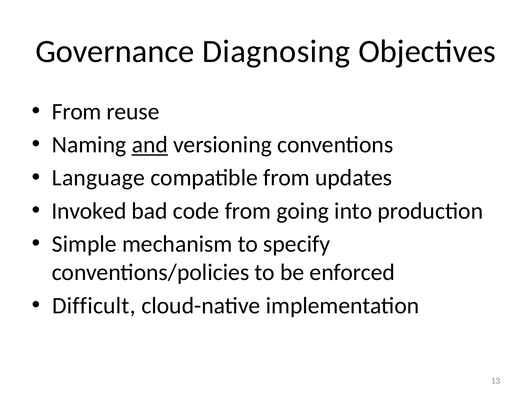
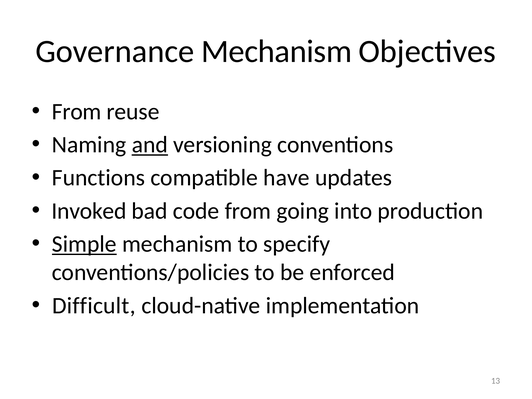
Governance Diagnosing: Diagnosing -> Mechanism (277, 51)
Language: Language -> Functions (98, 178)
compatible from: from -> have (286, 178)
Simple underline: none -> present (84, 244)
